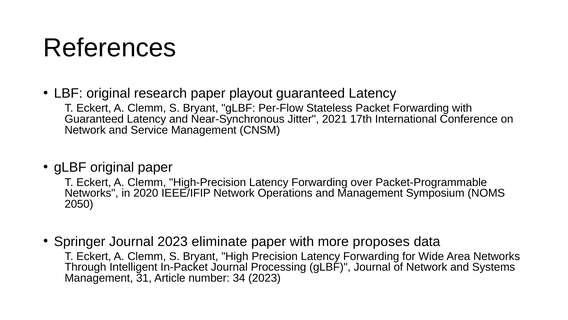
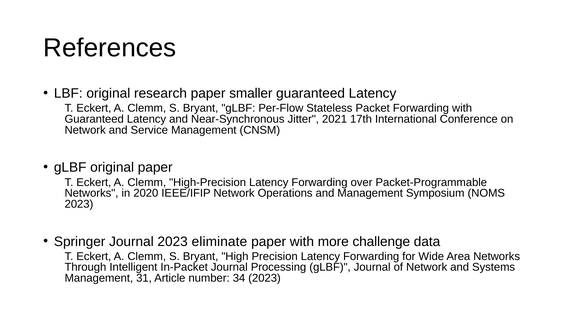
playout: playout -> smaller (251, 93)
2050: 2050 -> 2023 (79, 204)
proposes: proposes -> challenge (381, 241)
